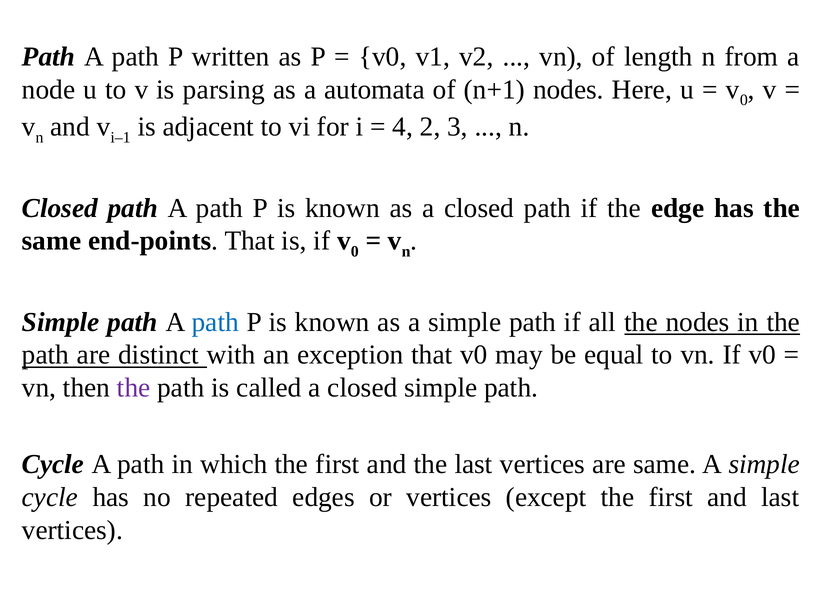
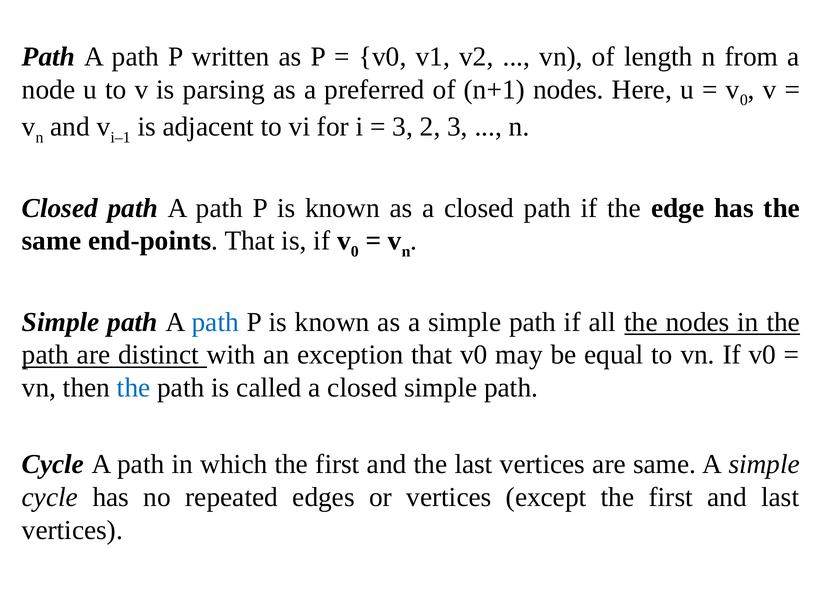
automata: automata -> preferred (375, 90)
4: 4 -> 3 (403, 127)
the colour: purple -> blue (134, 388)
